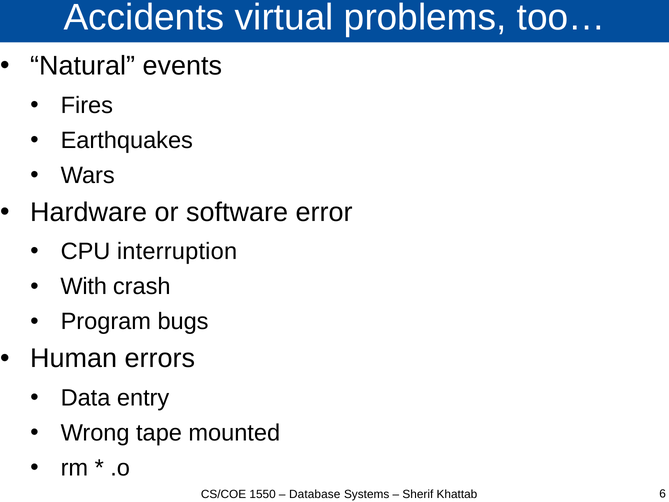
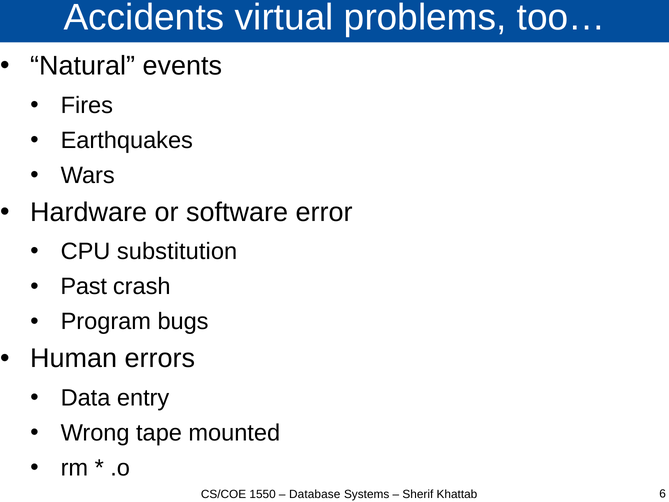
interruption: interruption -> substitution (177, 251)
With: With -> Past (84, 286)
